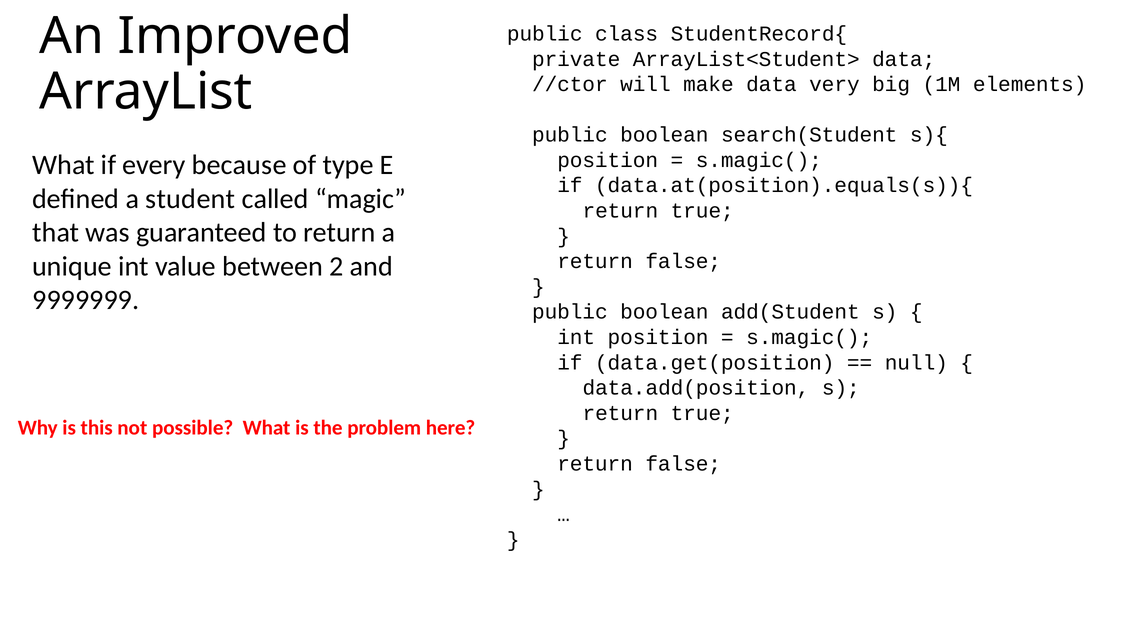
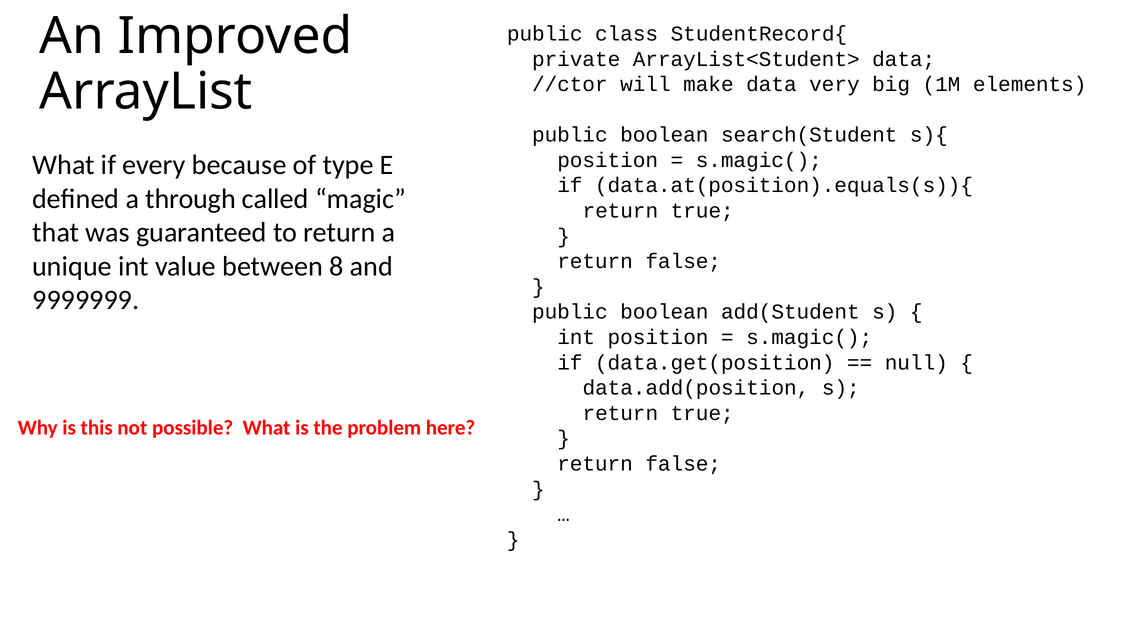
student: student -> through (191, 199)
2: 2 -> 8 (336, 267)
